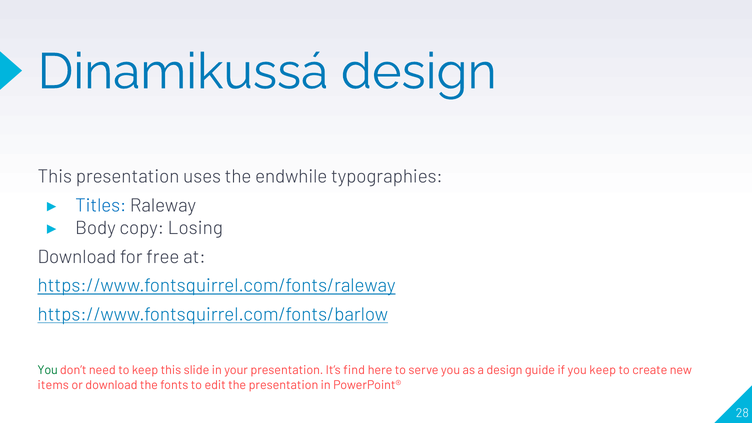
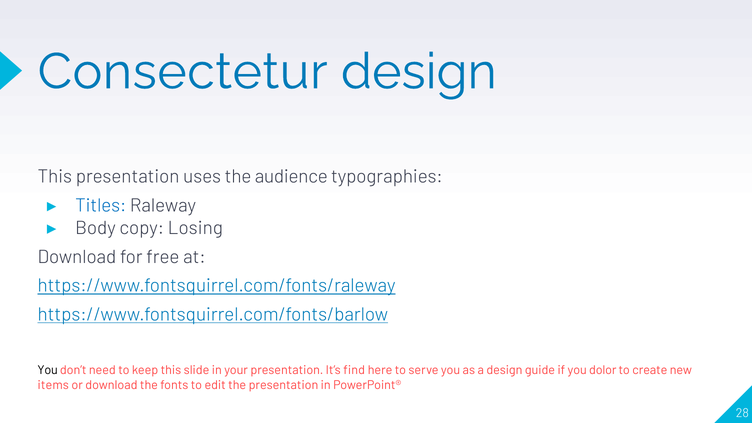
Dinamikussá: Dinamikussá -> Consectetur (183, 72)
endwhile: endwhile -> audience (291, 177)
You colour: green -> black (48, 370)
you keep: keep -> dolor (603, 370)
